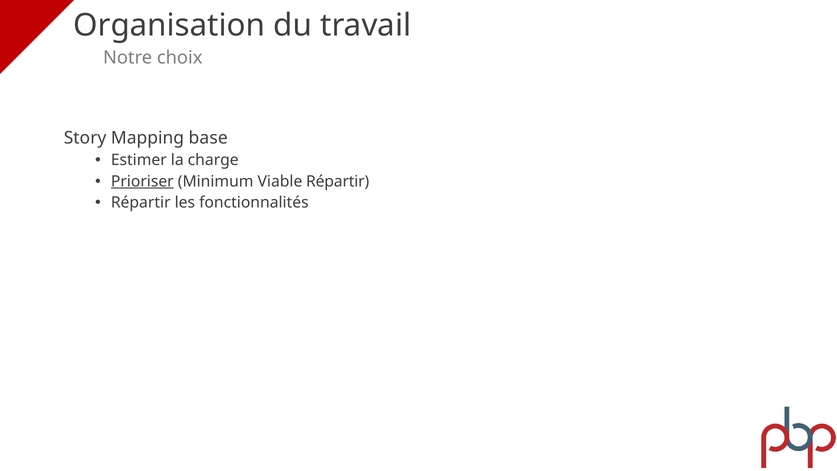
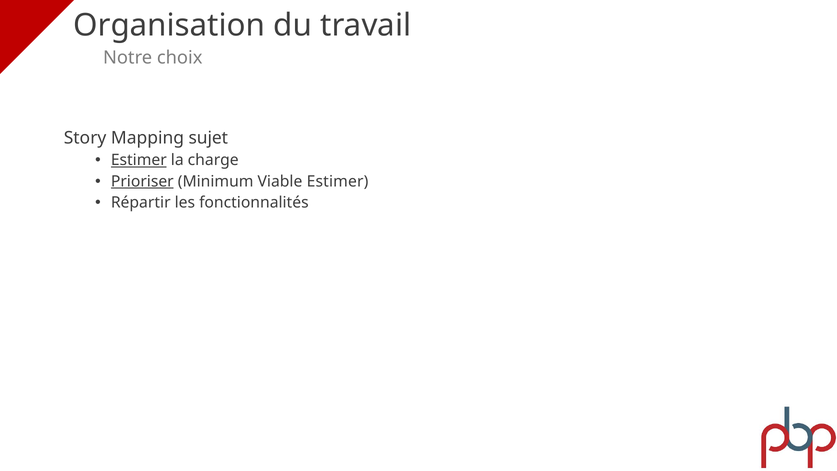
base: base -> sujet (208, 138)
Estimer underline: none -> present (139, 160)
Viable Répartir: Répartir -> Estimer (338, 181)
